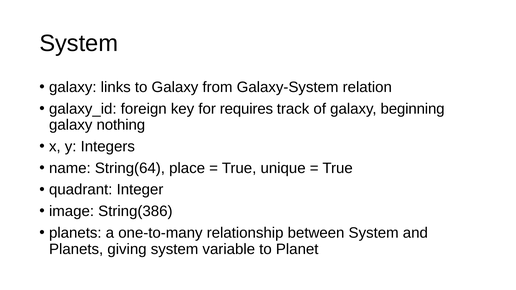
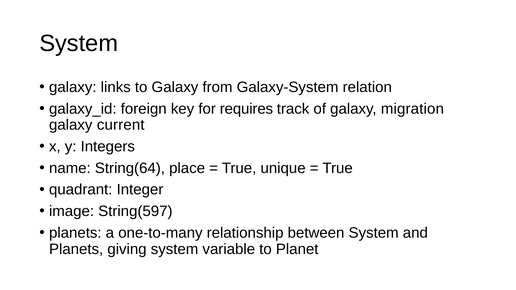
beginning: beginning -> migration (412, 109)
nothing: nothing -> current (121, 125)
String(386: String(386 -> String(597 (135, 211)
